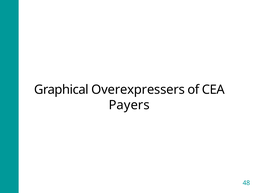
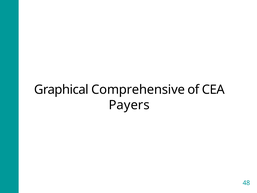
Overexpressers: Overexpressers -> Comprehensive (138, 90)
